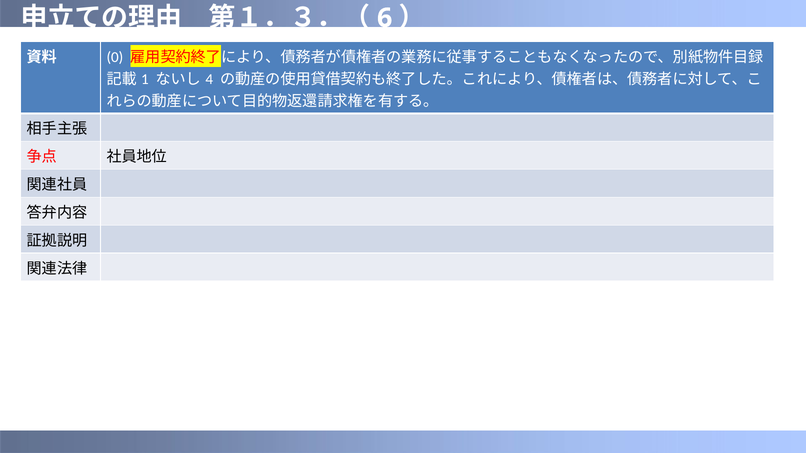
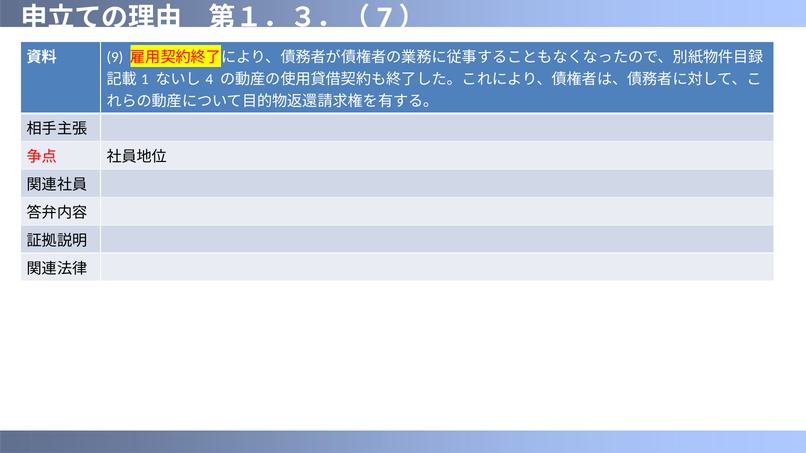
6: 6 -> 7 (385, 18)
0: 0 -> 9 (115, 57)
